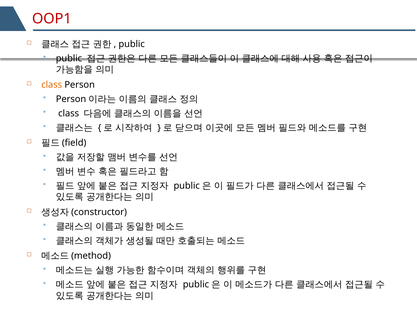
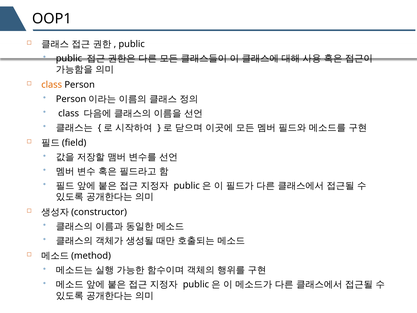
OOP1 colour: red -> black (52, 19)
